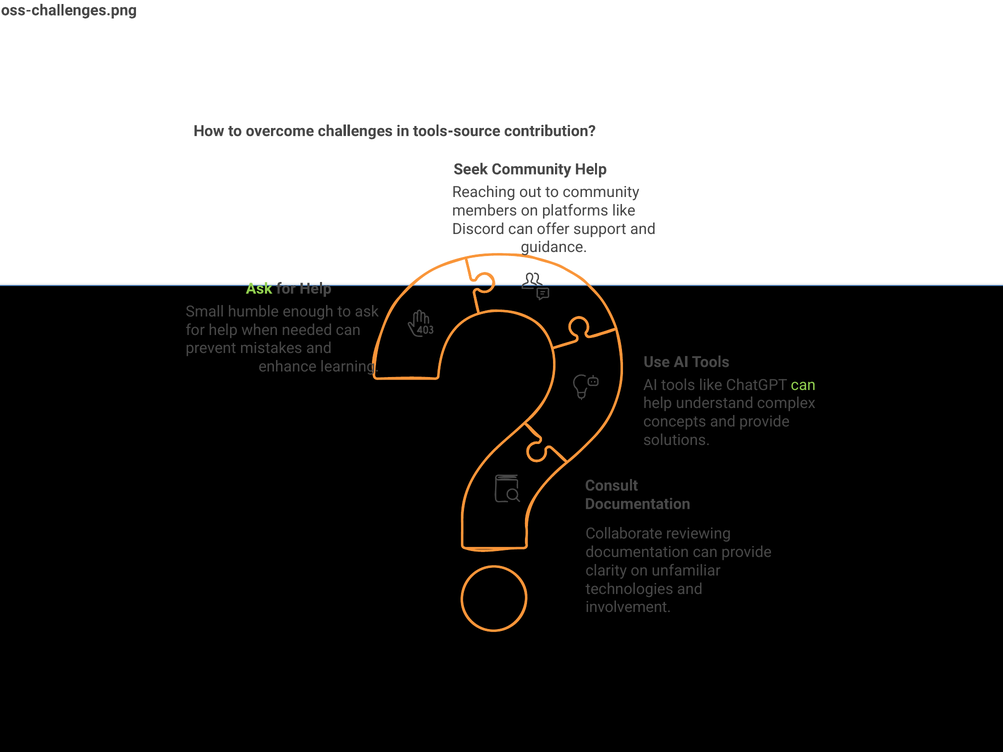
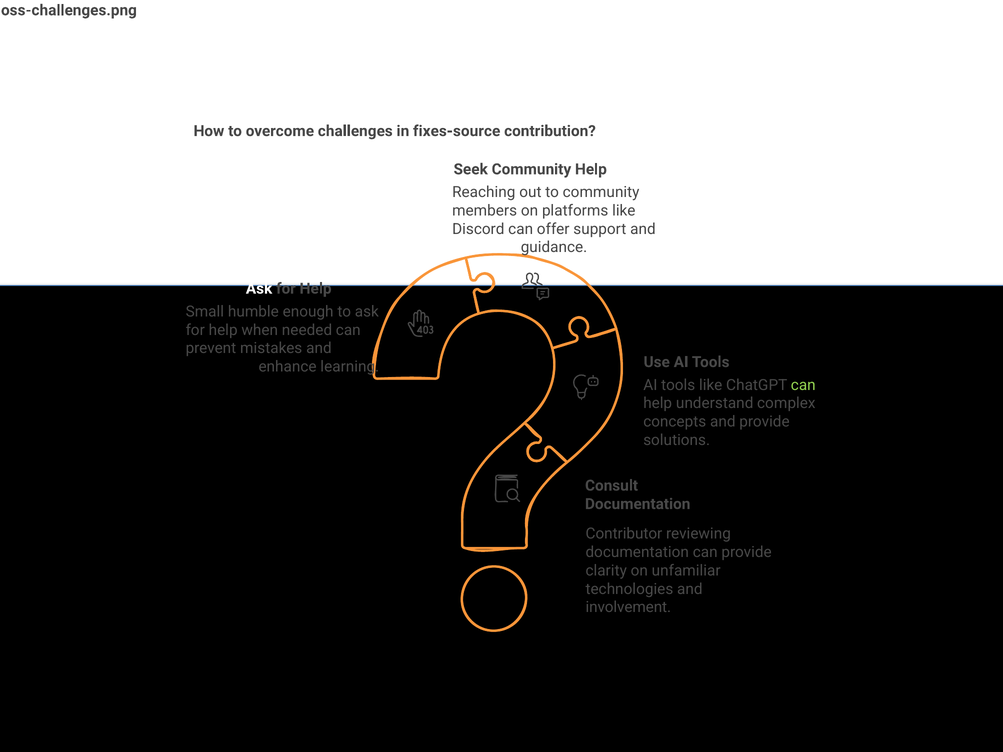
tools-source: tools-source -> fixes-source (457, 131)
Ask colour: light green -> white (259, 289)
Collaborate: Collaborate -> Contributor (624, 534)
